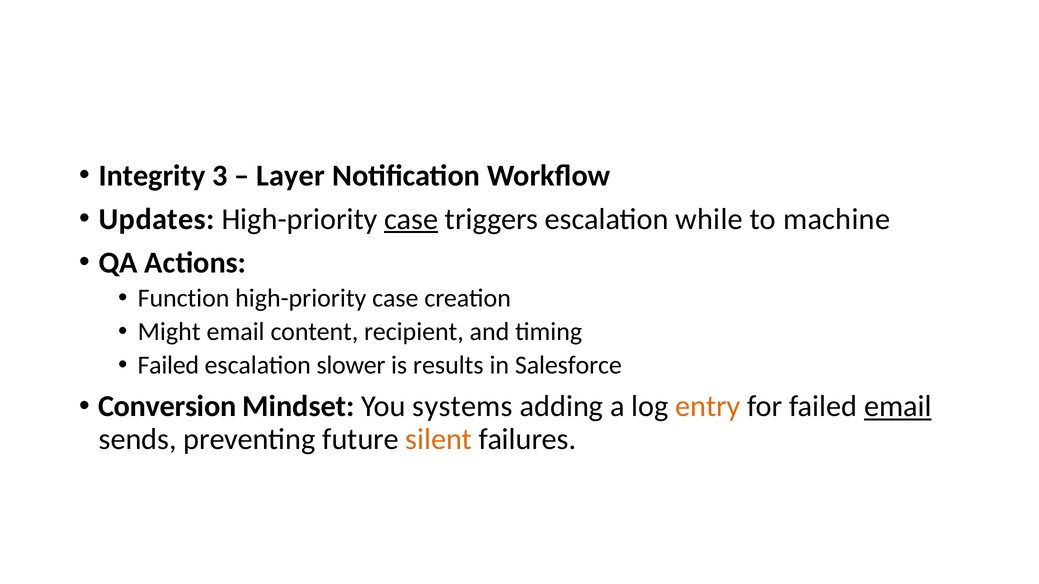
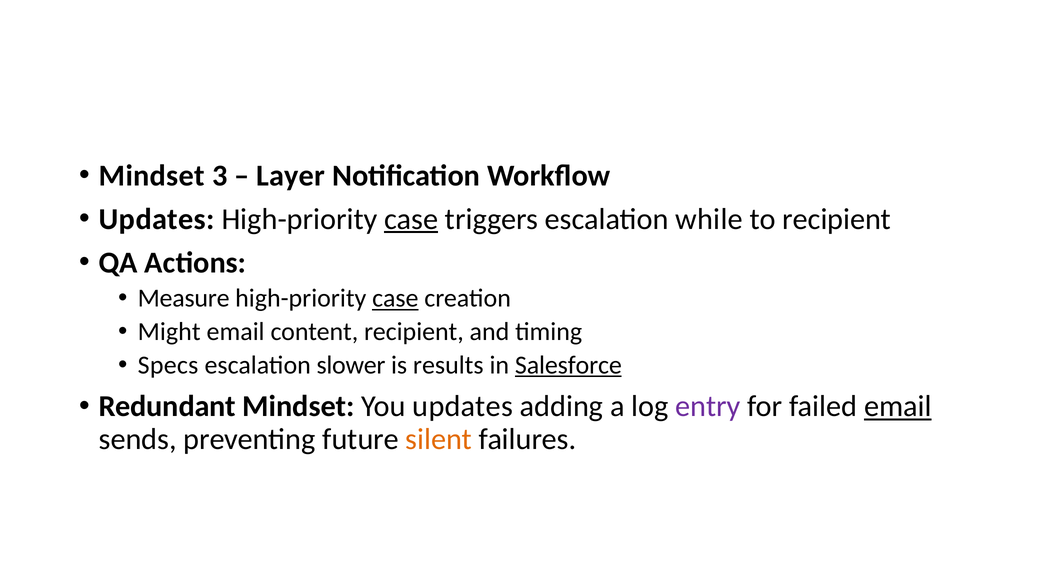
Integrity: Integrity -> Mindset (152, 176)
to machine: machine -> recipient (837, 219)
Function: Function -> Measure (184, 299)
case underline: none -> present (395, 299)
Failed: Failed -> Specs (168, 365)
Salesforce underline: none -> present (568, 365)
Conversion: Conversion -> Redundant (167, 407)
You systems: systems -> updates (463, 407)
entry colour: orange -> purple (708, 407)
